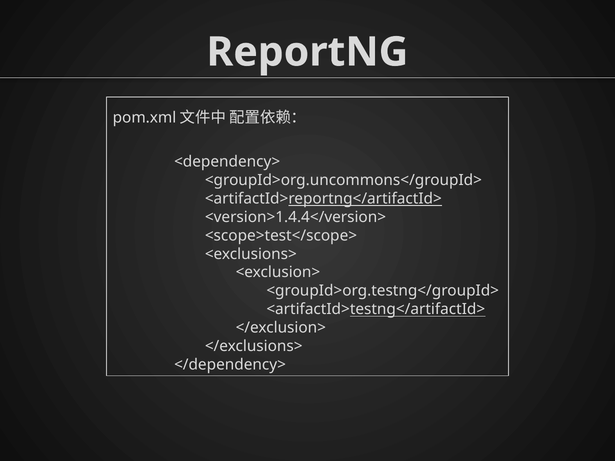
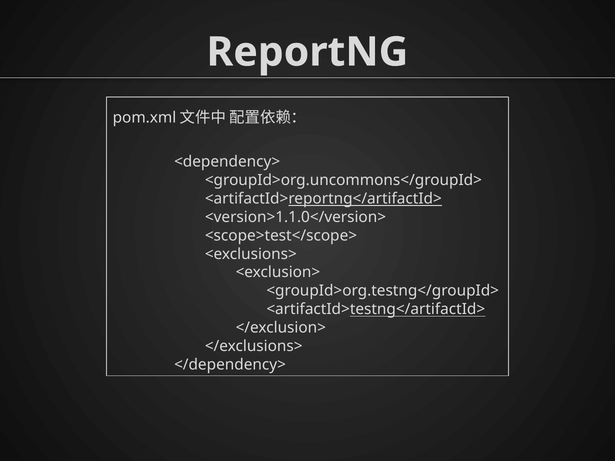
<version>1.4.4</version>: <version>1.4.4</version> -> <version>1.1.0</version> (295, 217)
